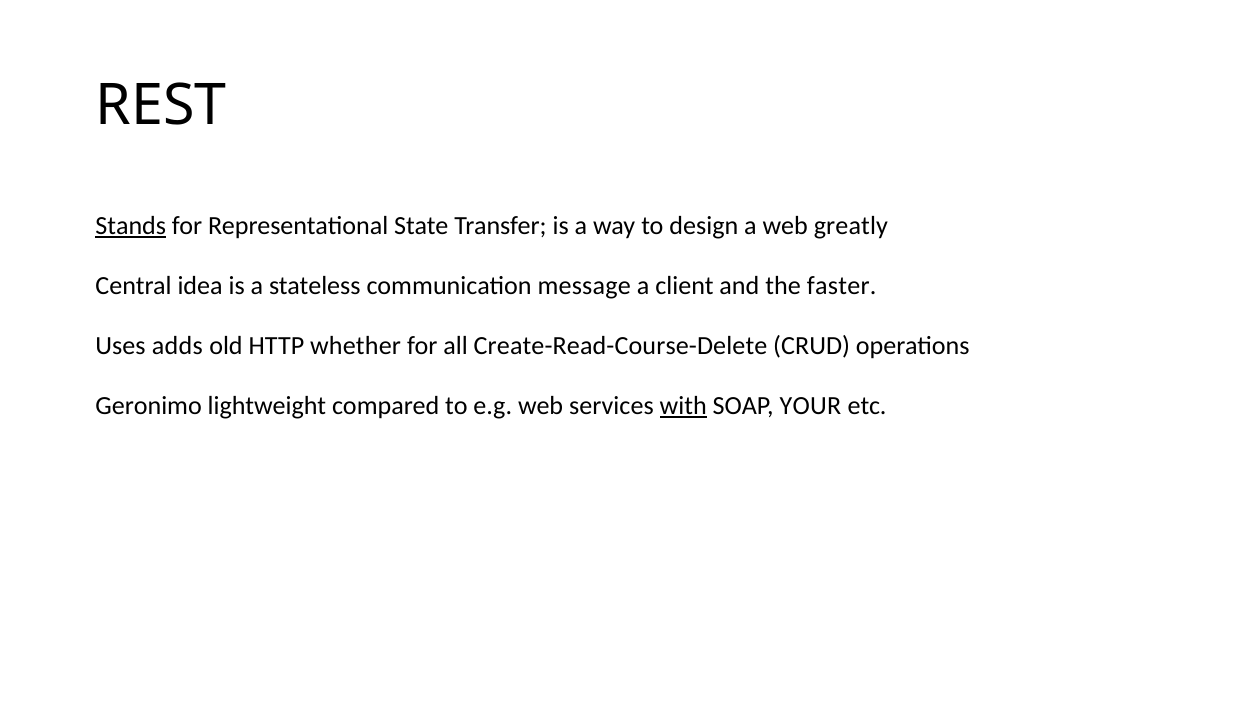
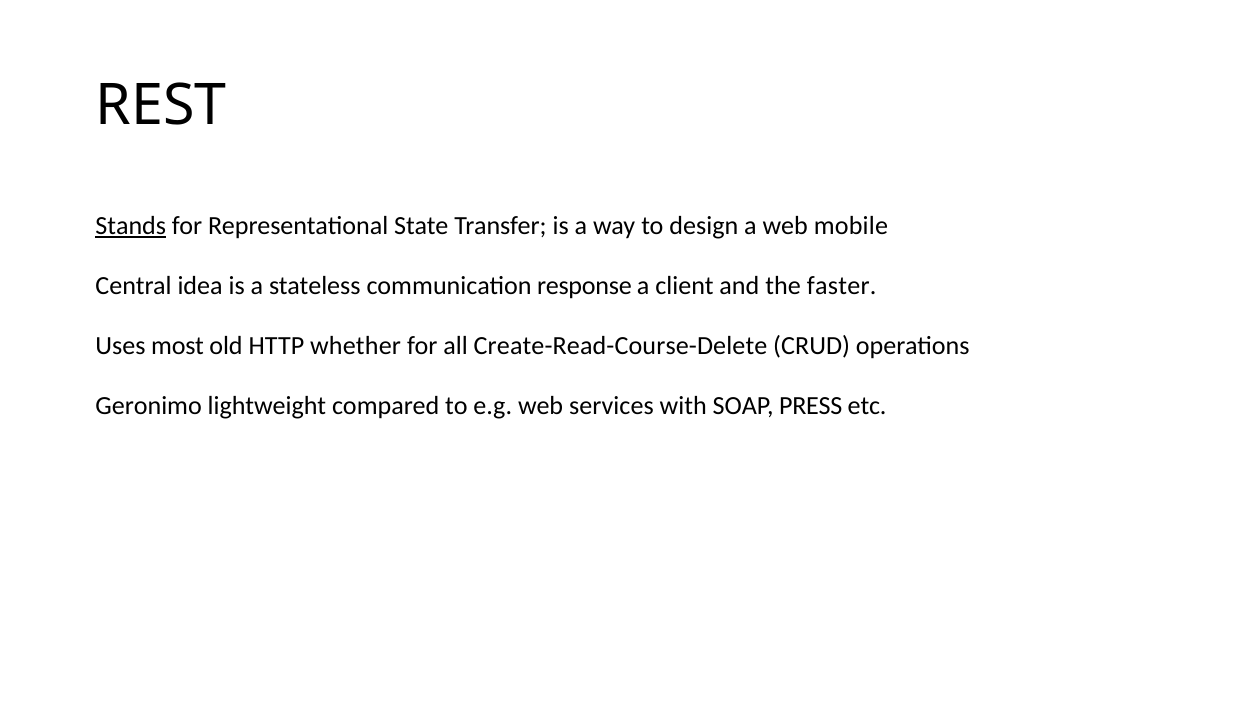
greatly: greatly -> mobile (851, 225)
message: message -> response (584, 285)
adds: adds -> most (178, 346)
with underline: present -> none (683, 406)
YOUR: YOUR -> PRESS (811, 406)
